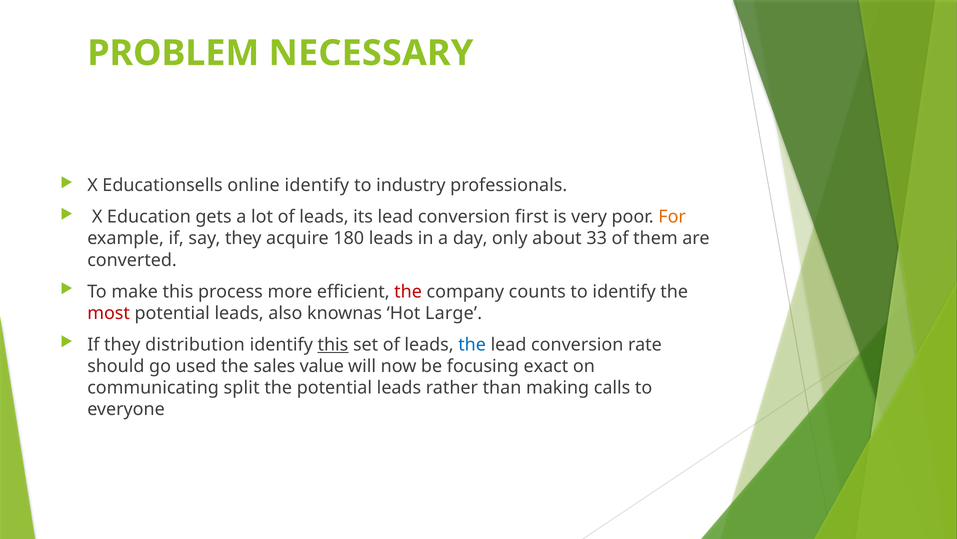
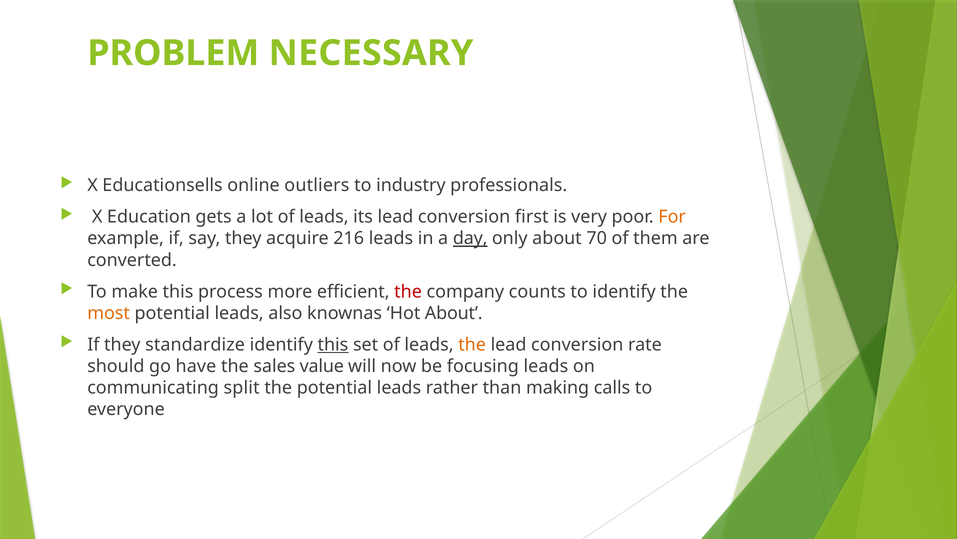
online identify: identify -> outliers (317, 185)
180: 180 -> 216 (349, 238)
day underline: none -> present (470, 238)
33: 33 -> 70 (597, 238)
most colour: red -> orange (109, 313)
Hot Large: Large -> About (454, 313)
distribution: distribution -> standardize (195, 344)
the colour: blue -> orange (472, 344)
used: used -> have (196, 366)
focusing exact: exact -> leads (546, 366)
